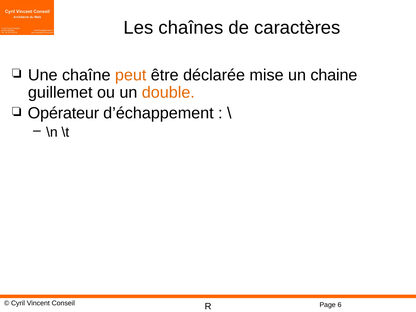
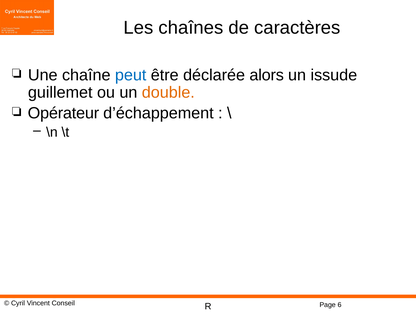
peut colour: orange -> blue (131, 75)
mise: mise -> alors (267, 75)
chaine: chaine -> issude (334, 75)
